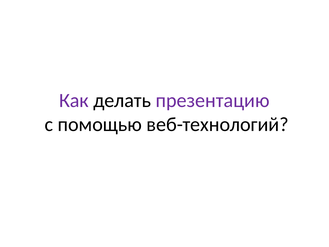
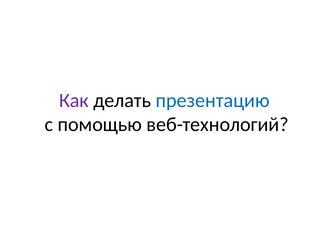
презентацию colour: purple -> blue (213, 100)
